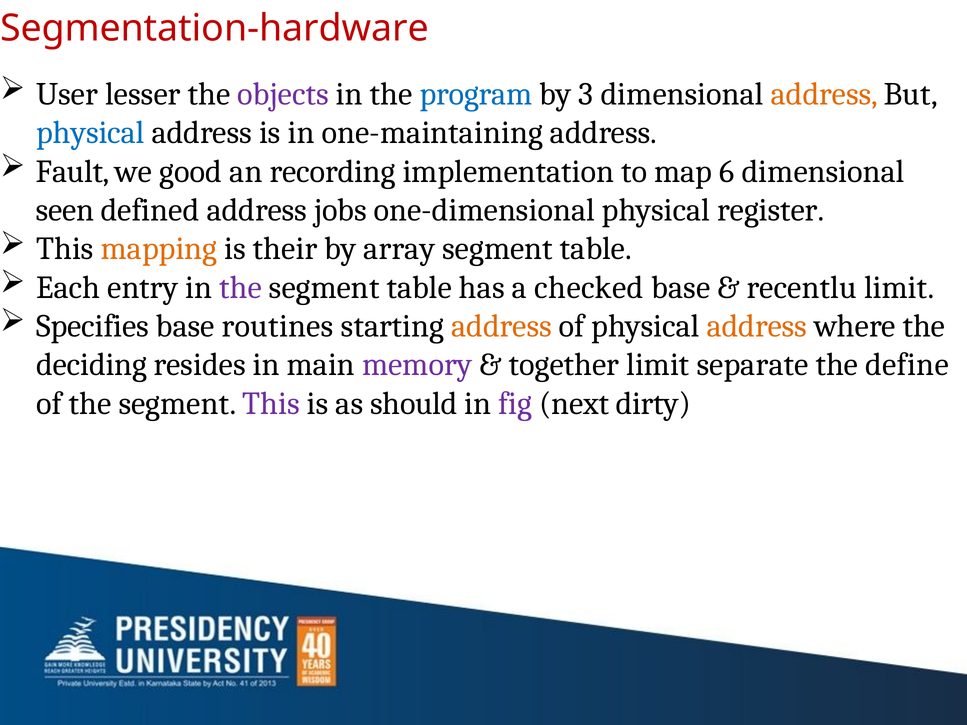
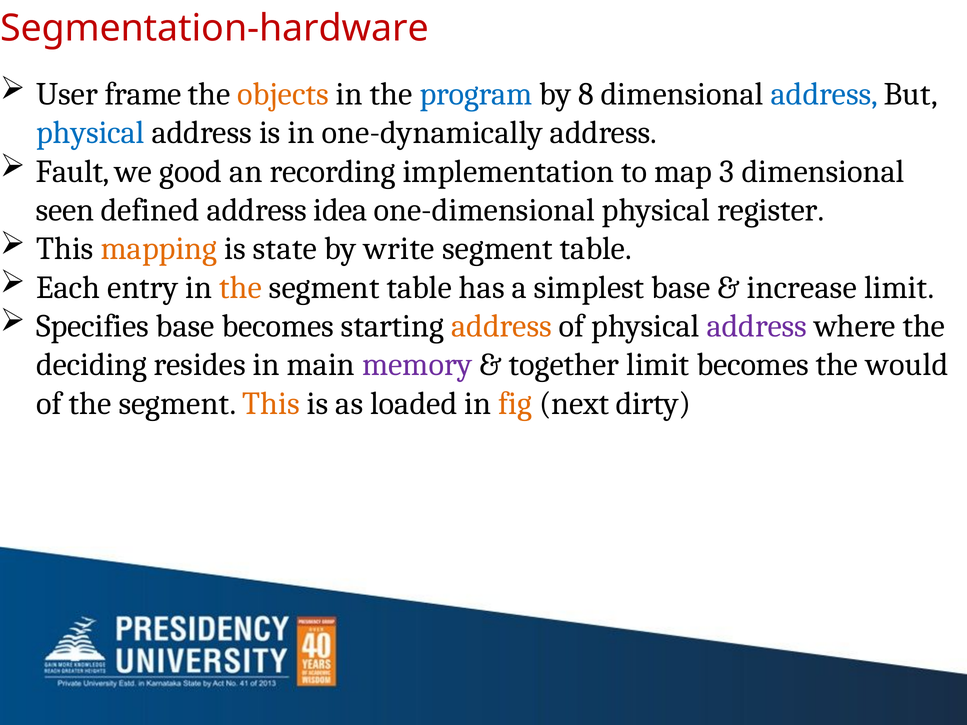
lesser: lesser -> frame (143, 94)
objects colour: purple -> orange (283, 94)
3: 3 -> 8 (586, 94)
address colour: orange -> blue (824, 94)
one-maintaining: one-maintaining -> one-dynamically (432, 133)
6: 6 -> 3 (727, 171)
jobs: jobs -> idea (340, 210)
their: their -> state (285, 249)
array: array -> write (399, 249)
the colour: purple -> orange (241, 288)
checked: checked -> simplest (589, 288)
recentlu: recentlu -> increase (802, 288)
base routines: routines -> becomes (278, 326)
address colour: orange -> purple (757, 326)
limit separate: separate -> becomes (753, 365)
define: define -> would (907, 365)
This colour: purple -> orange (271, 404)
should: should -> loaded (414, 404)
fig colour: purple -> orange (515, 404)
